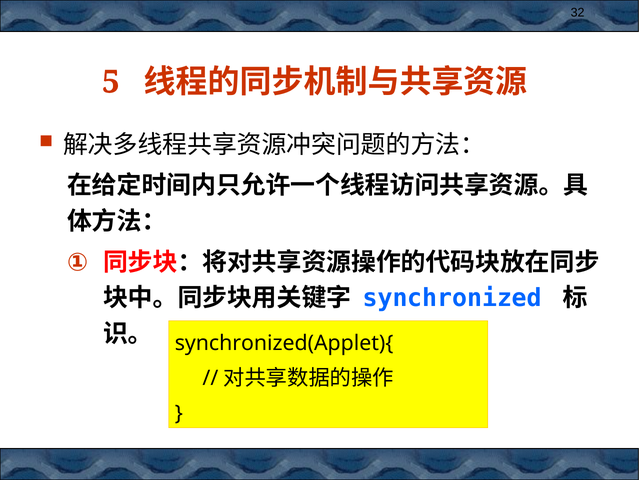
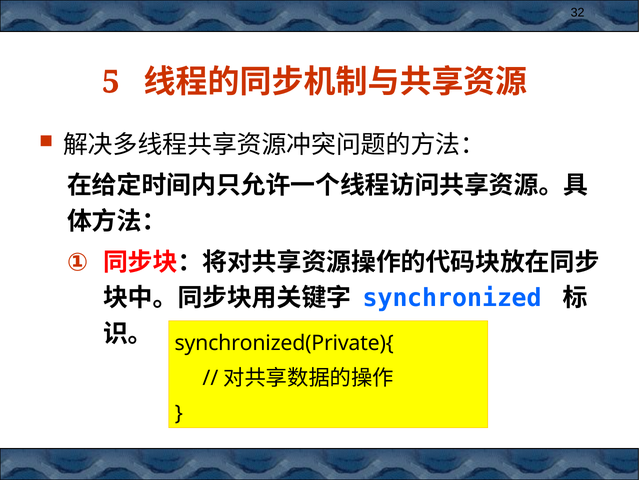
synchronized(Applet){: synchronized(Applet){ -> synchronized(Private){ (284, 343)
